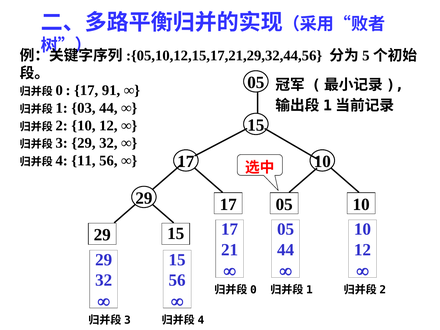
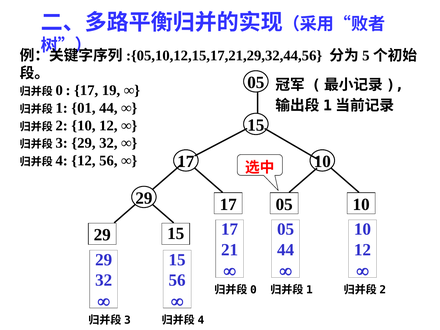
91: 91 -> 19 (111, 90)
03: 03 -> 01 (83, 108)
11: 11 -> 12 (83, 161)
